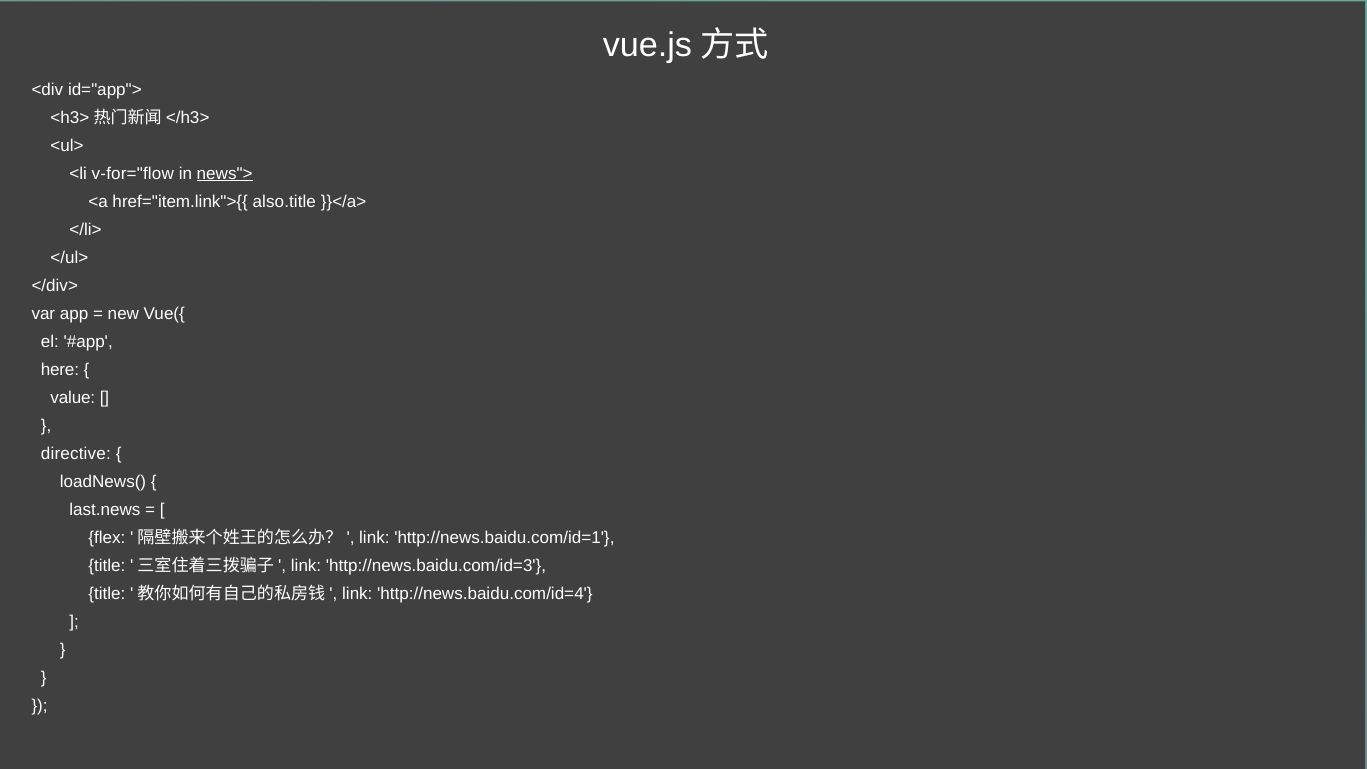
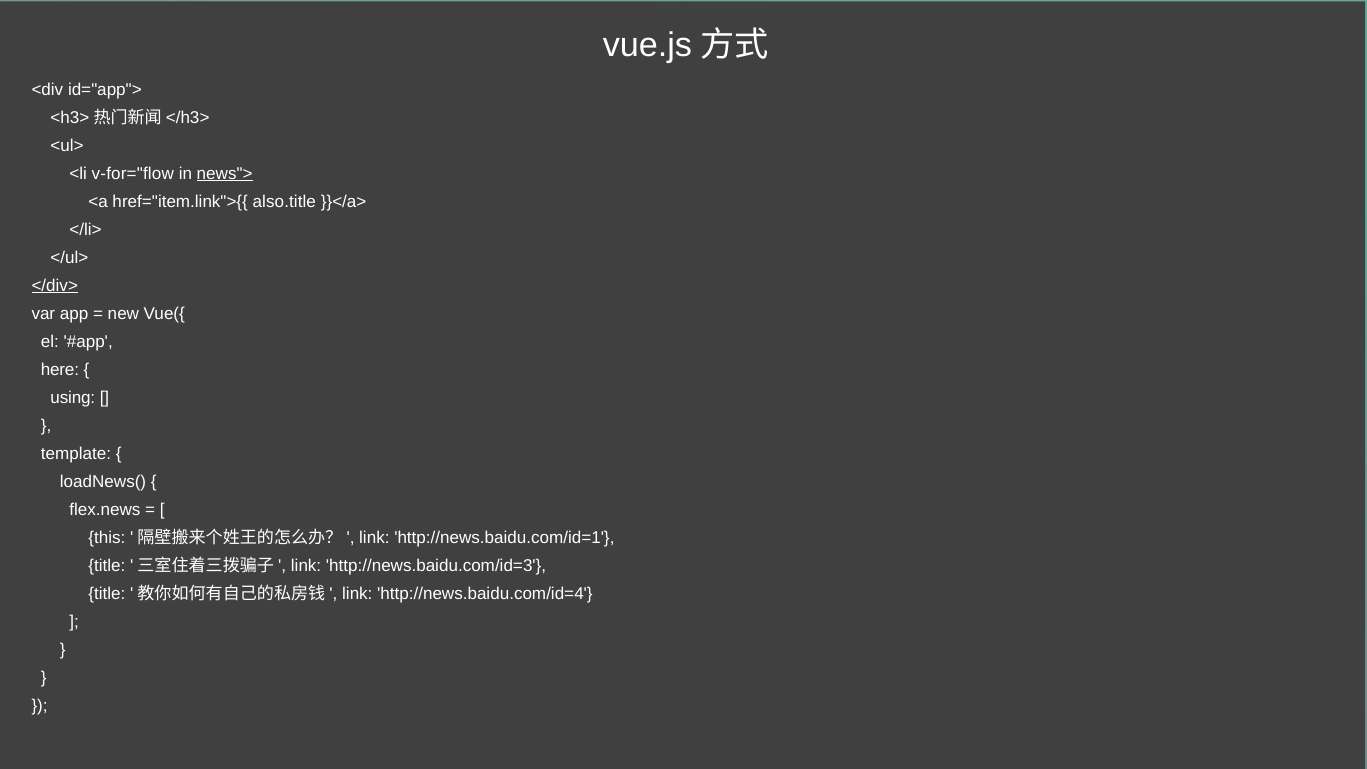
</div> underline: none -> present (55, 286)
value: value -> using (73, 398)
directive: directive -> template (76, 454)
last.news: last.news -> flex.news (105, 510)
flex: flex -> this (107, 538)
